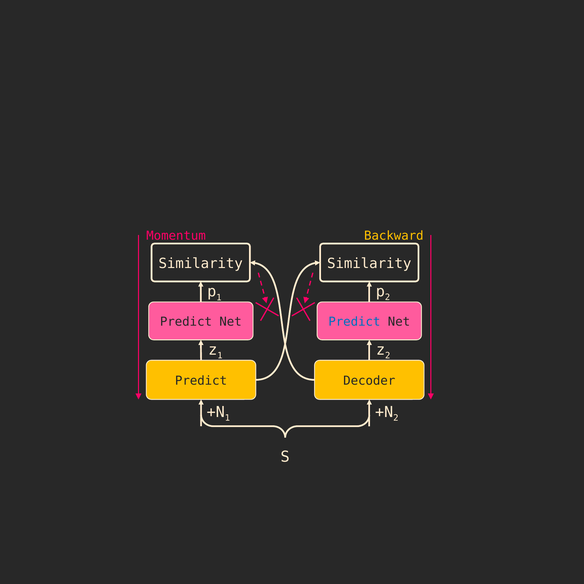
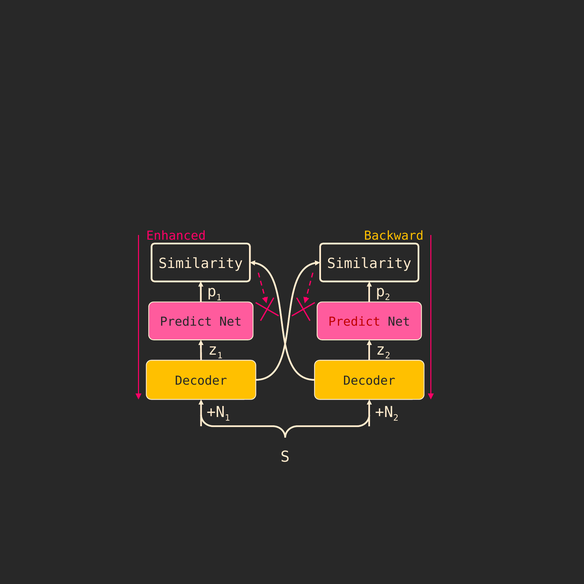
Momentum: Momentum -> Enhanced (176, 236)
Predict colour: blue -> red (354, 322)
Predict: Predict -> Decoder (201, 381)
